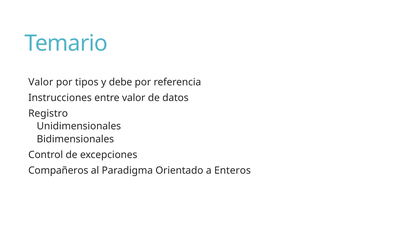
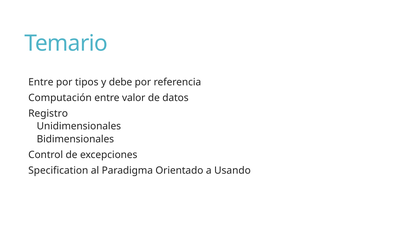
Valor: Valor -> Entre (41, 82)
Instrucciones: Instrucciones -> Computación (60, 98)
Compañeros: Compañeros -> Specification (58, 170)
Enteros: Enteros -> Usando (232, 170)
